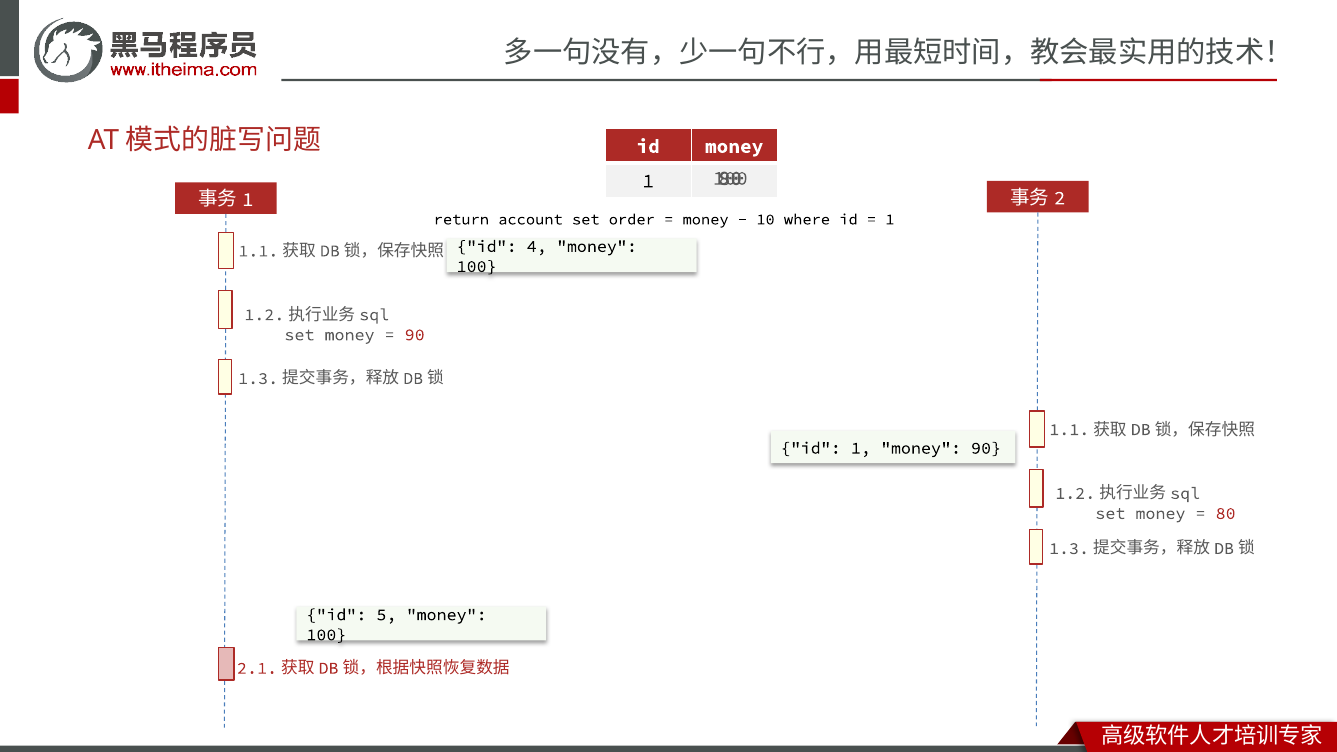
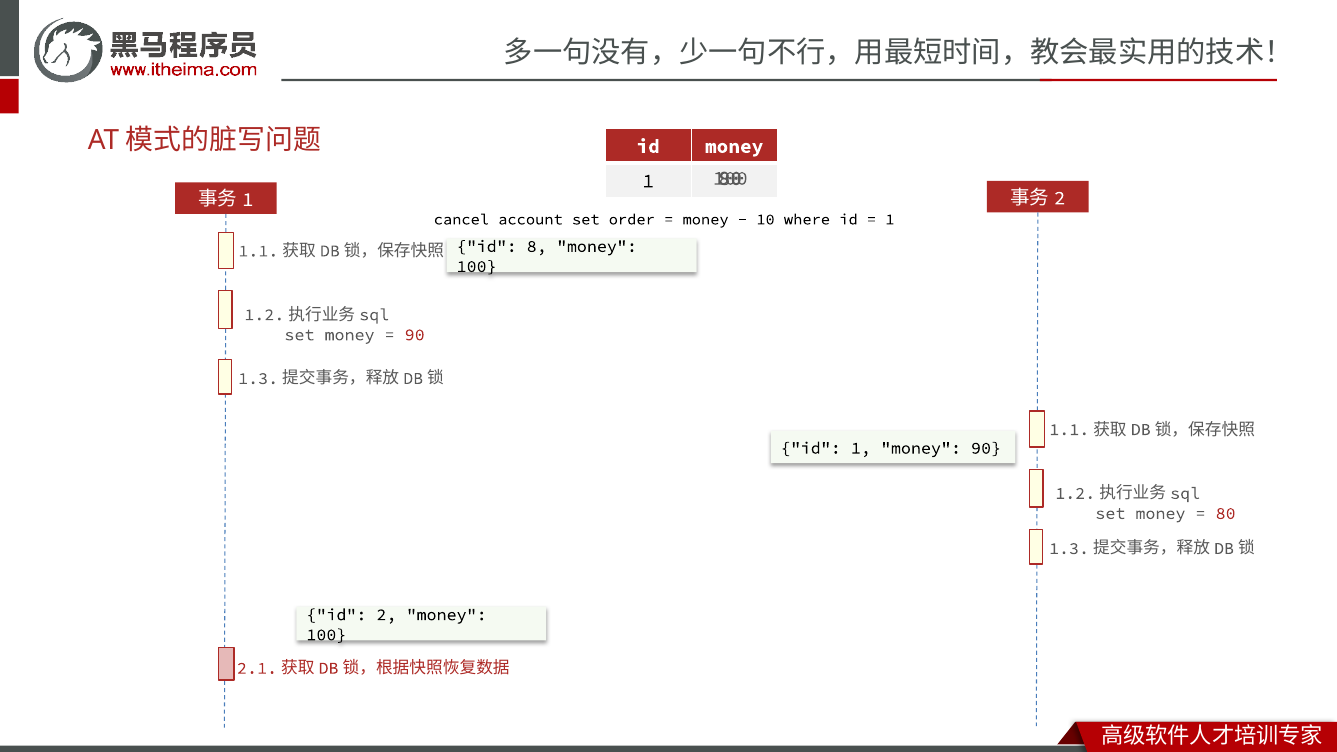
return: return -> cancel (461, 219)
4: 4 -> 8 (537, 246)
id 5: 5 -> 2 (386, 615)
